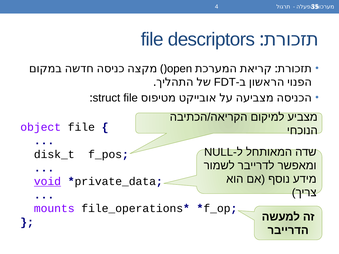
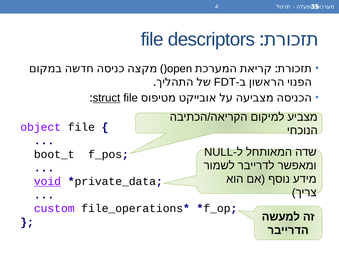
struct underline: none -> present (106, 98)
disk_t: disk_t -> boot_t (54, 154)
mounts: mounts -> custom (54, 209)
